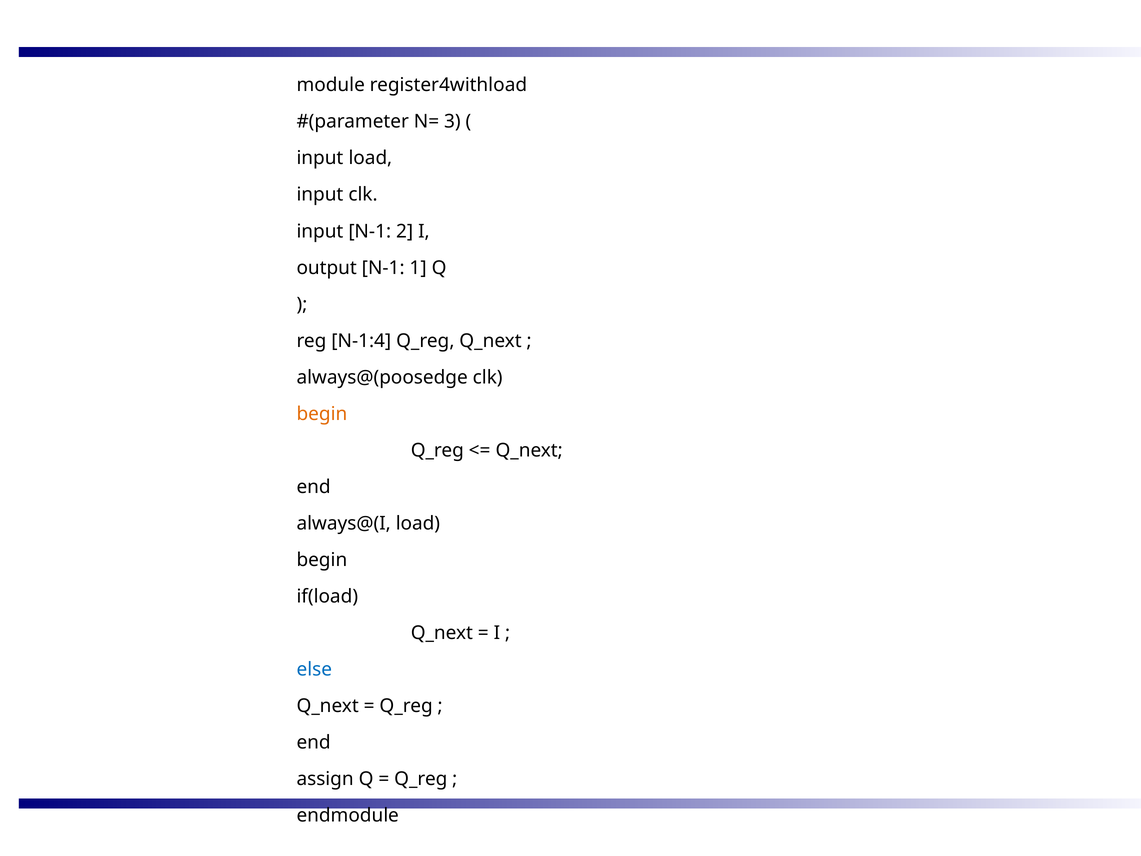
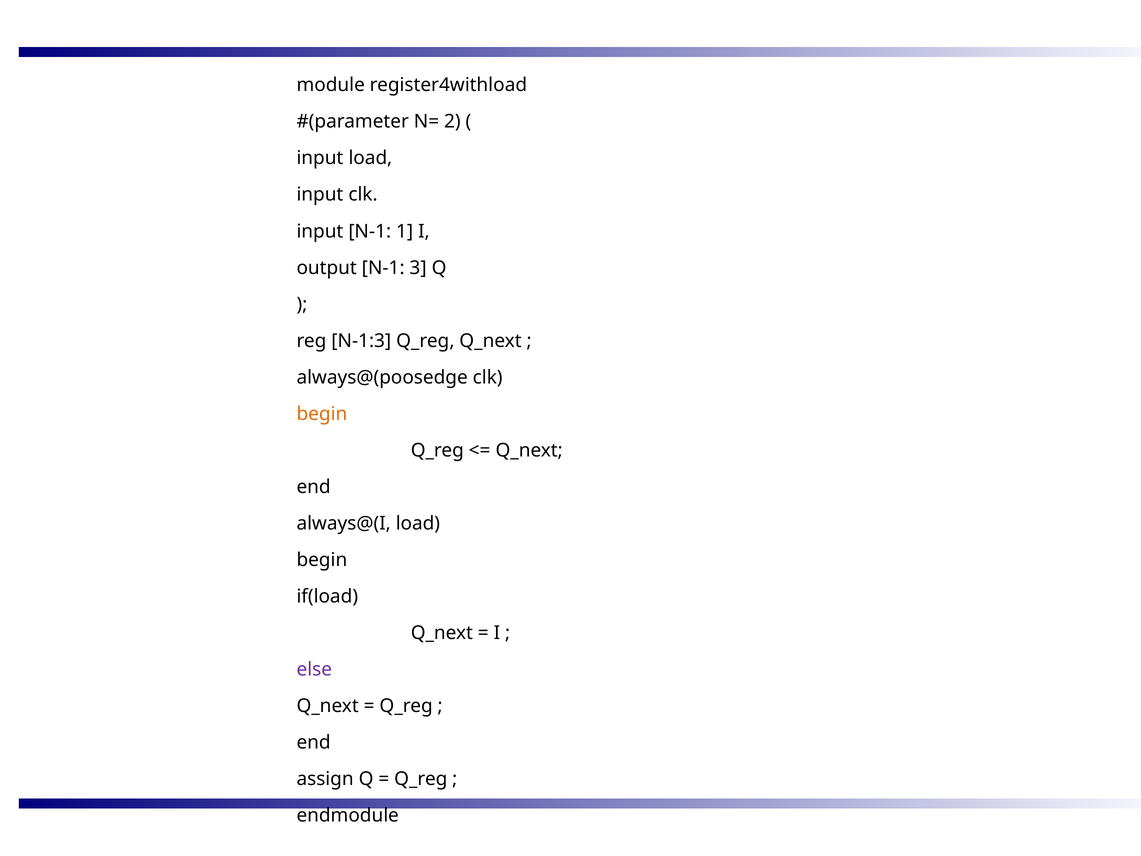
3: 3 -> 2 (452, 122)
2: 2 -> 1 (405, 231)
1: 1 -> 3 (418, 268)
N-1:4: N-1:4 -> N-1:3 (361, 341)
else colour: blue -> purple (314, 669)
